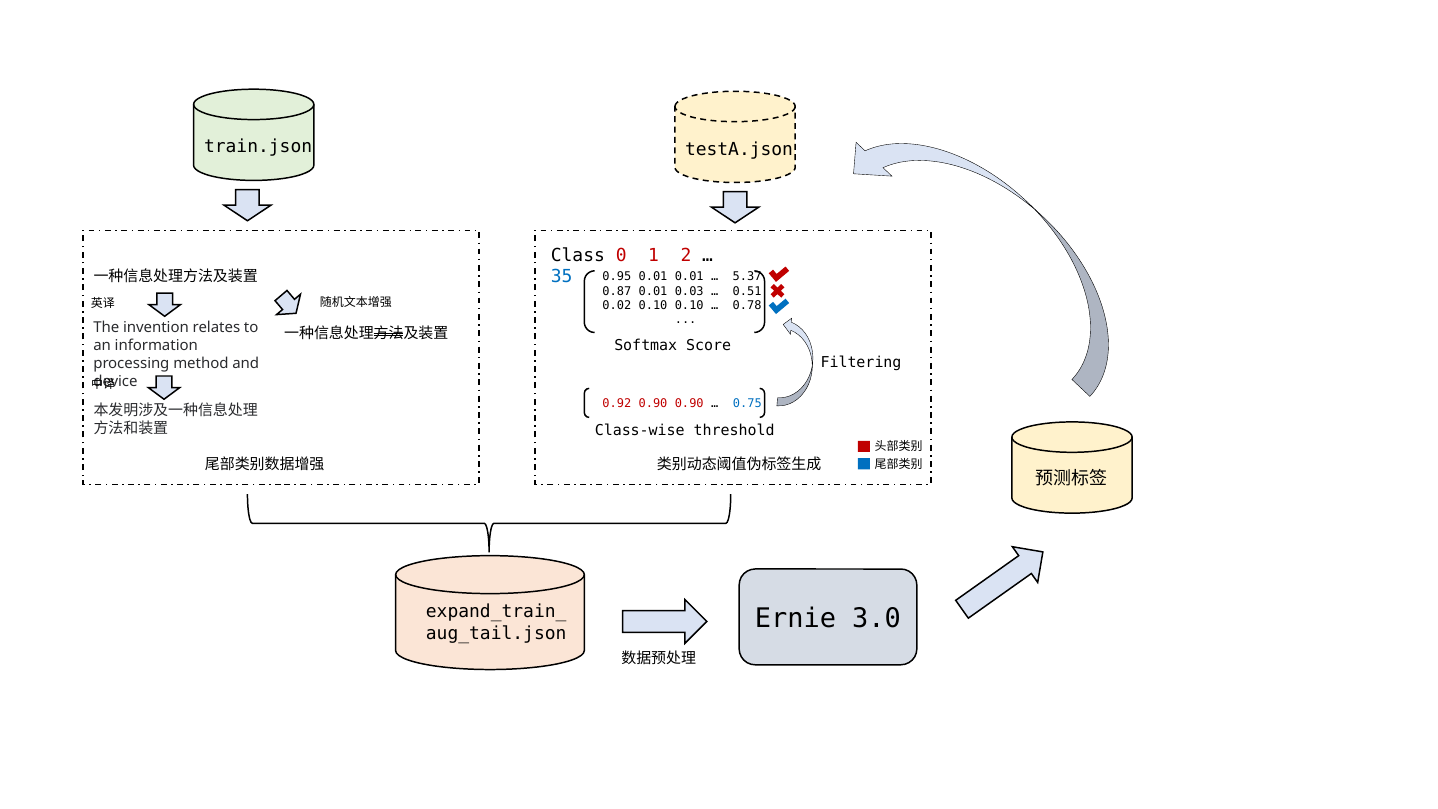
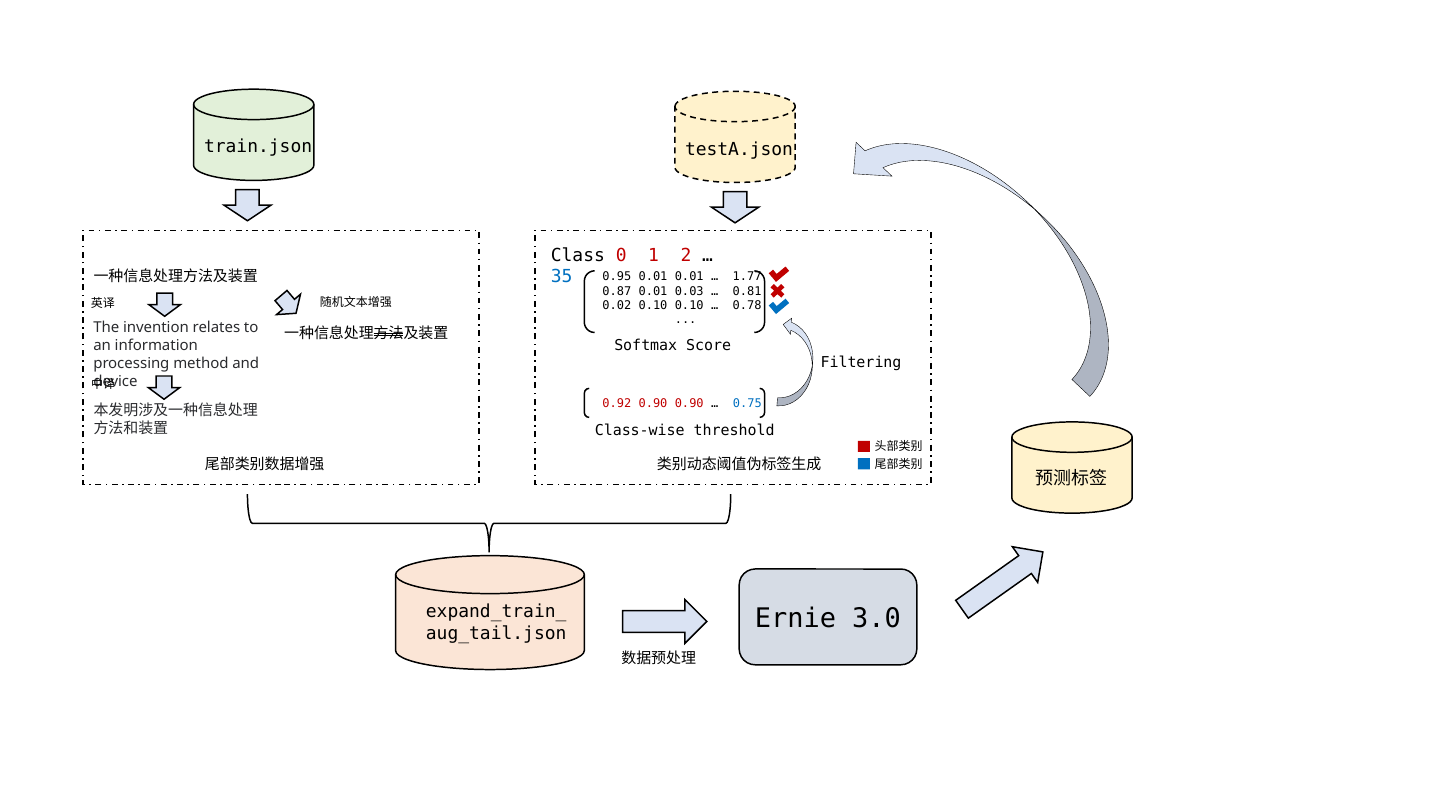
5.37: 5.37 -> 1.77 (747, 277)
0.51: 0.51 -> 0.81 (747, 291)
